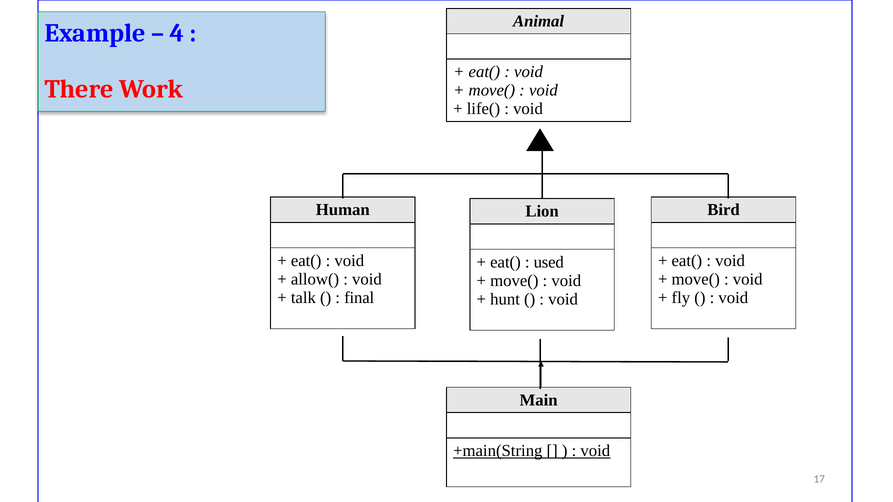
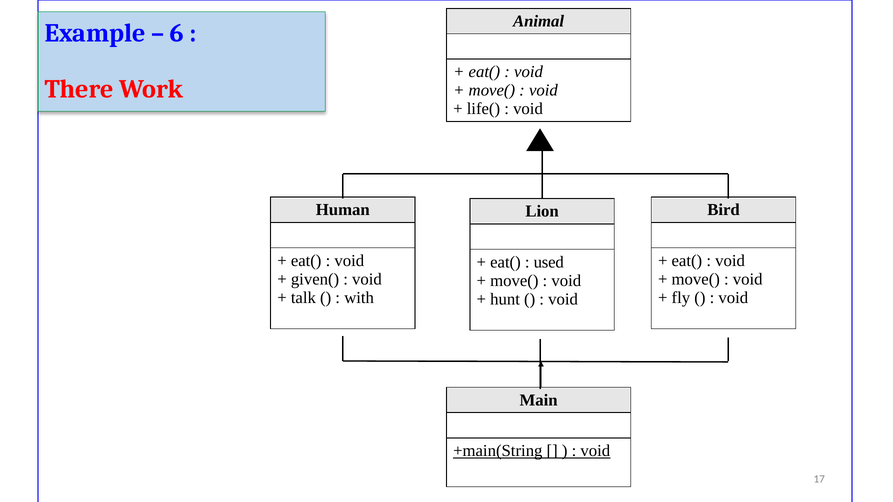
4: 4 -> 6 (177, 33)
allow(: allow( -> given( (315, 279)
final: final -> with (359, 298)
